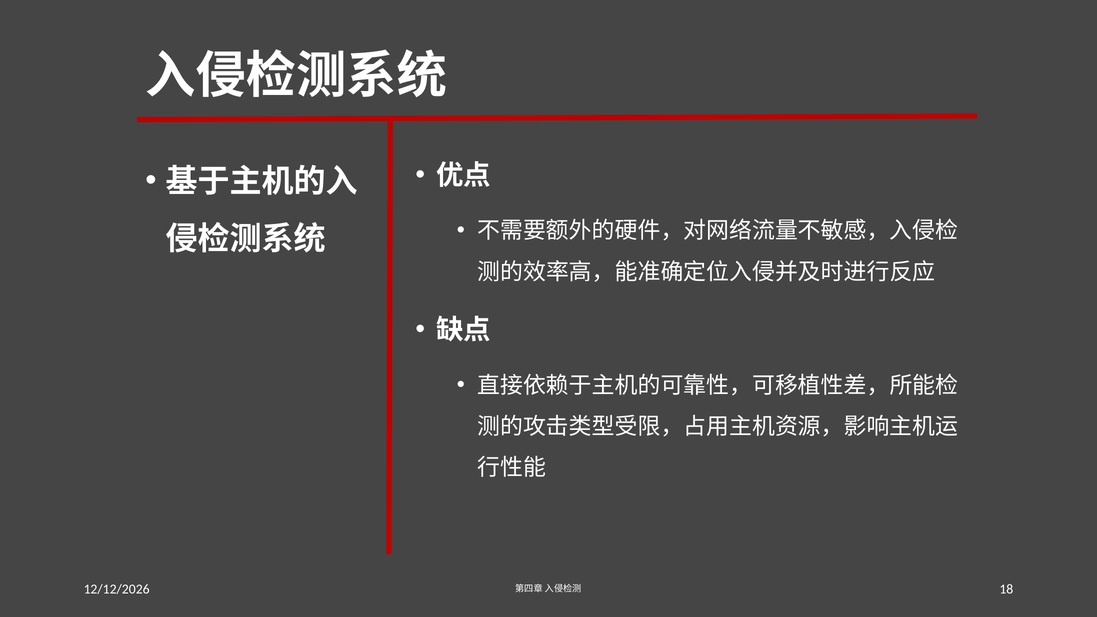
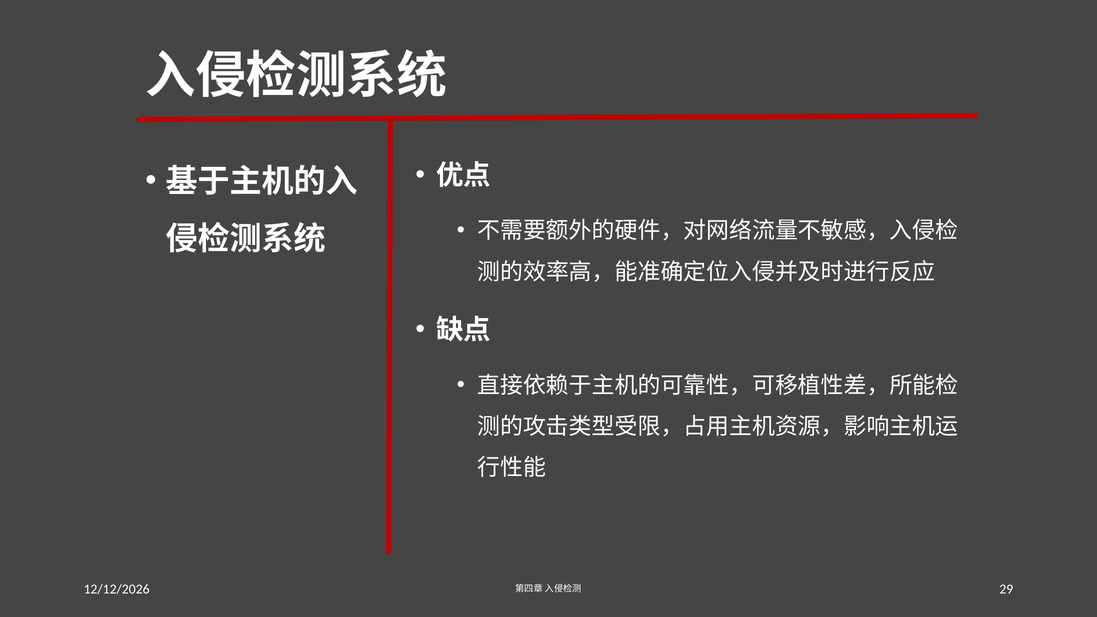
18: 18 -> 29 (1006, 589)
